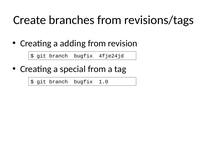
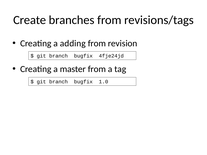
special: special -> master (73, 69)
